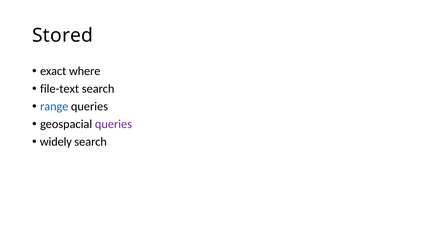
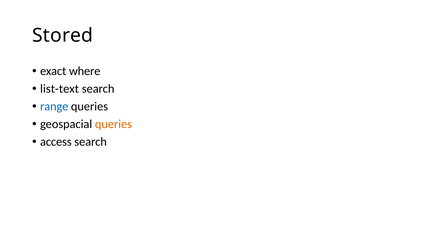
file-text: file-text -> list-text (60, 89)
queries colour: purple -> orange (113, 124)
widely: widely -> access (56, 142)
